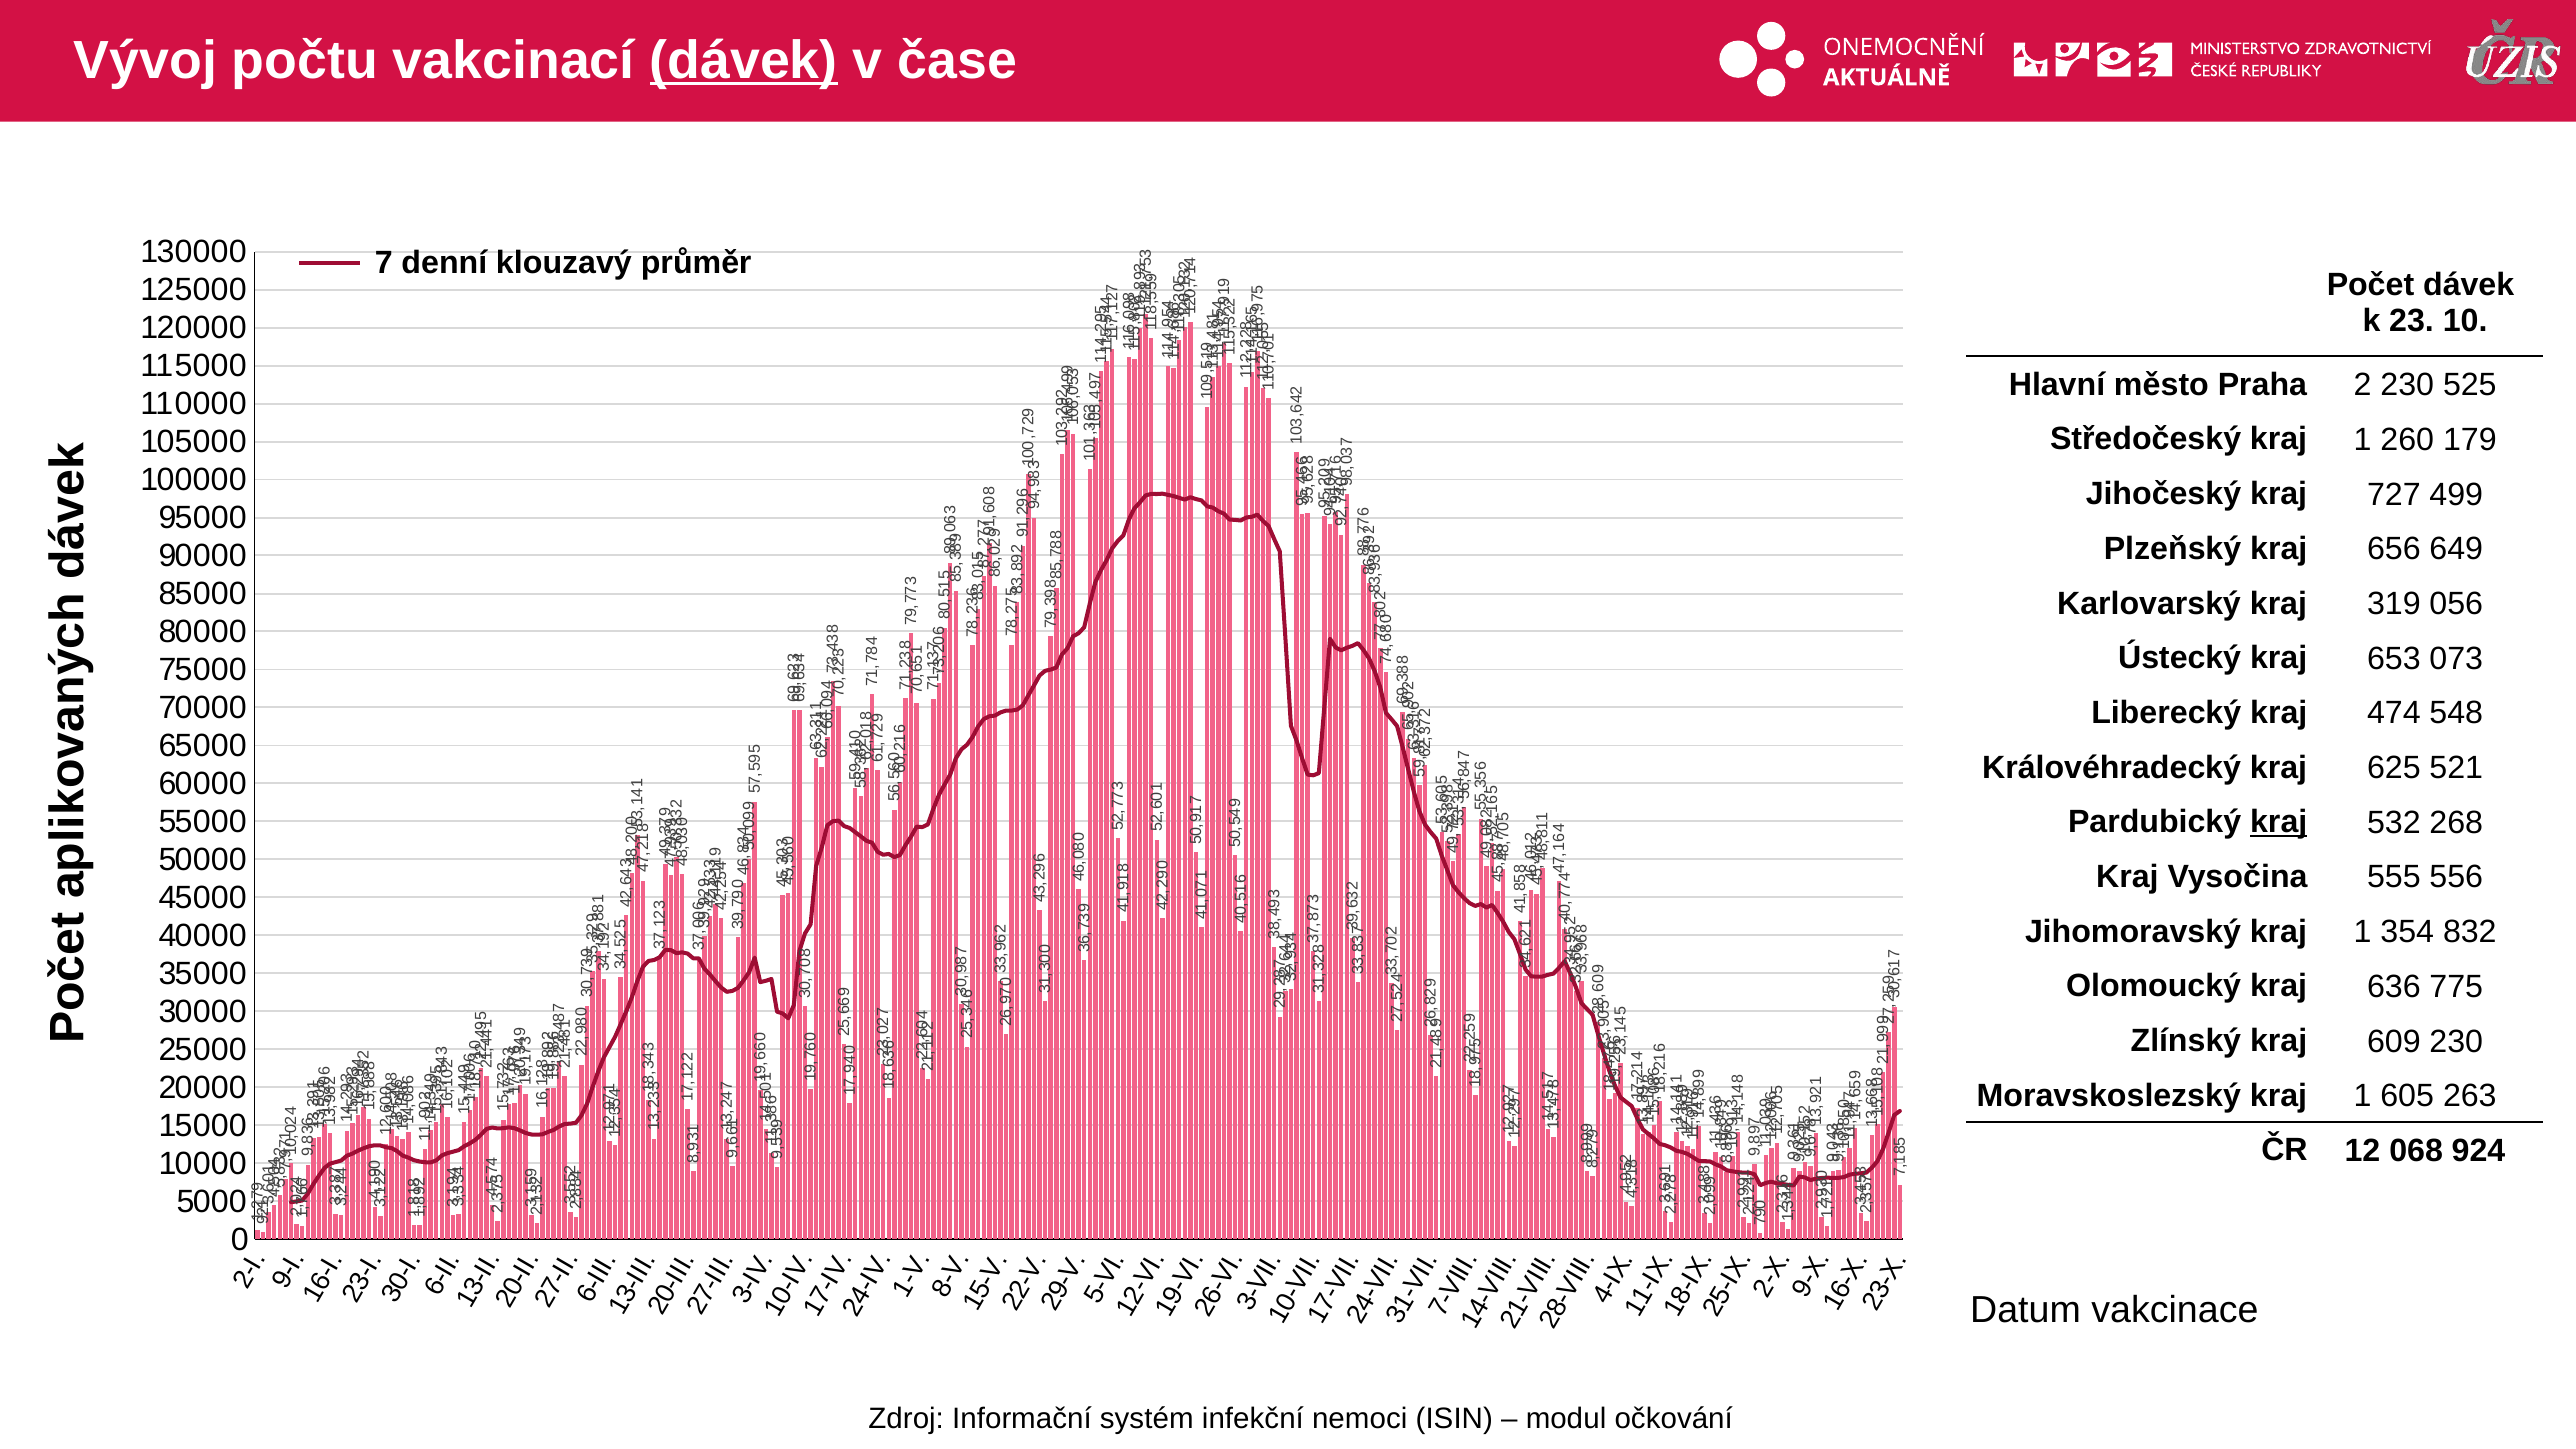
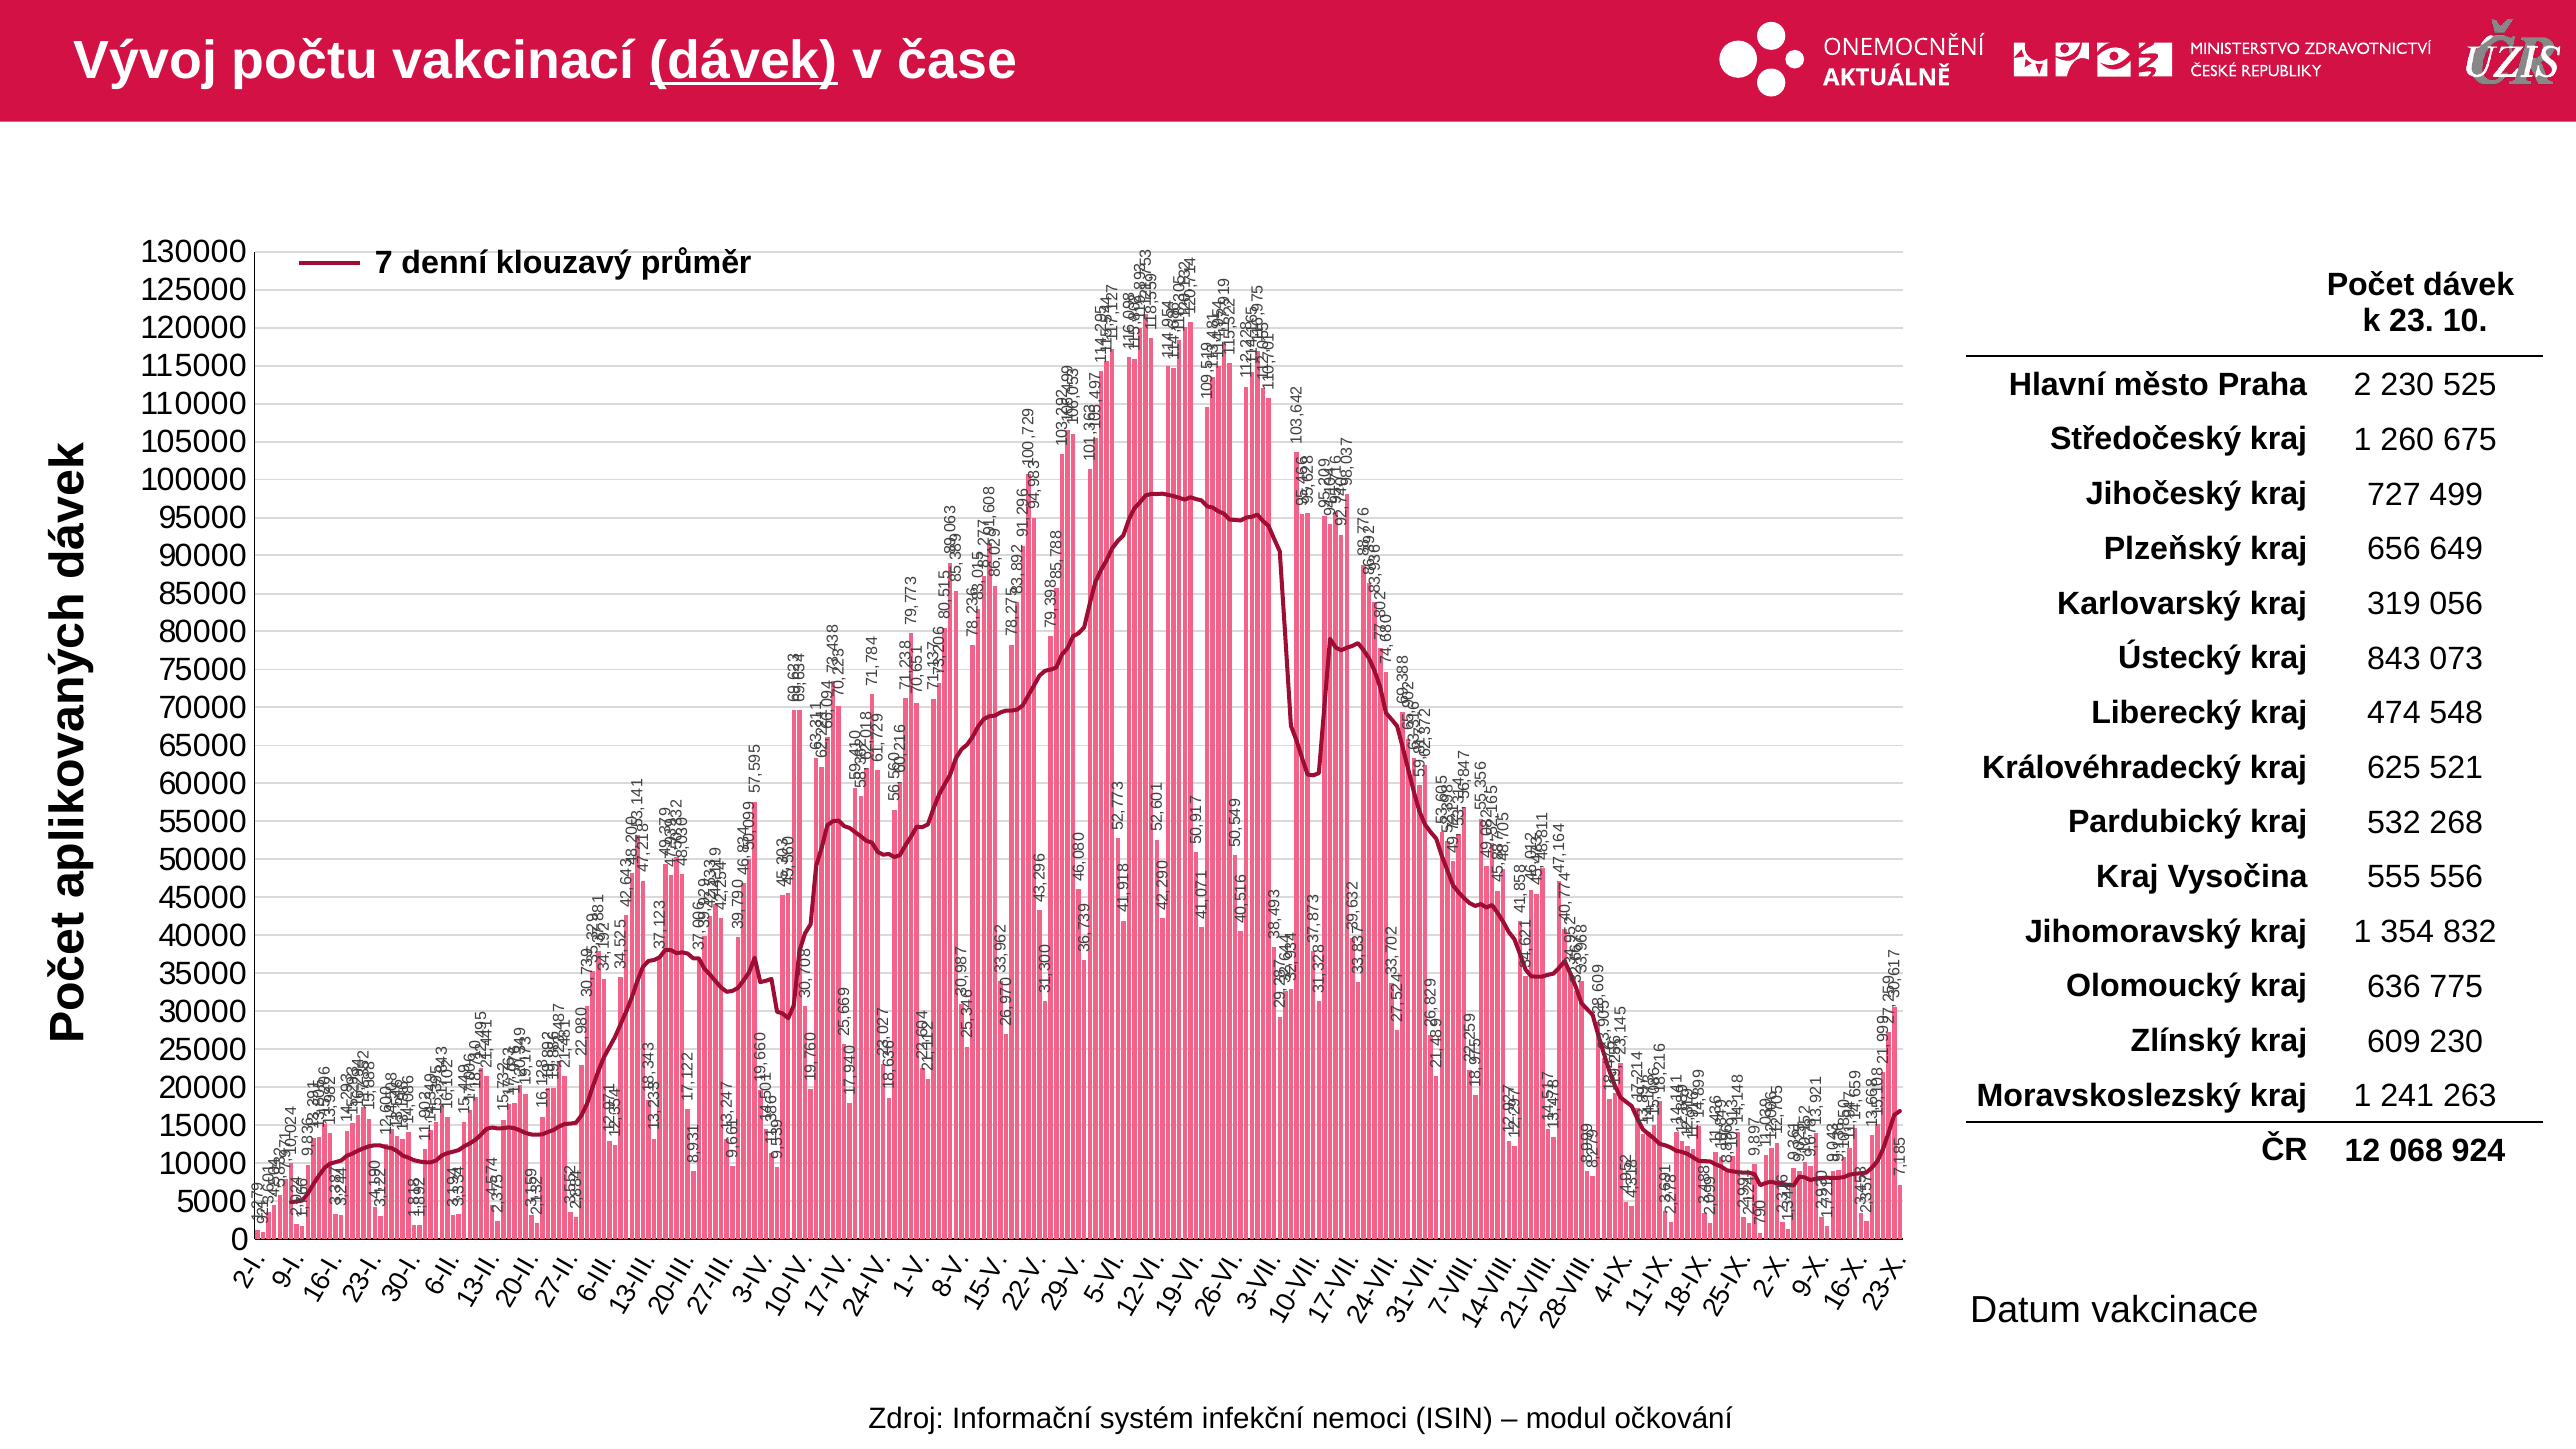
179: 179 -> 675 (2470, 440)
653: 653 -> 843 (2394, 659)
kraj underline: present -> none (2279, 822)
605: 605 -> 241 (2407, 1096)
